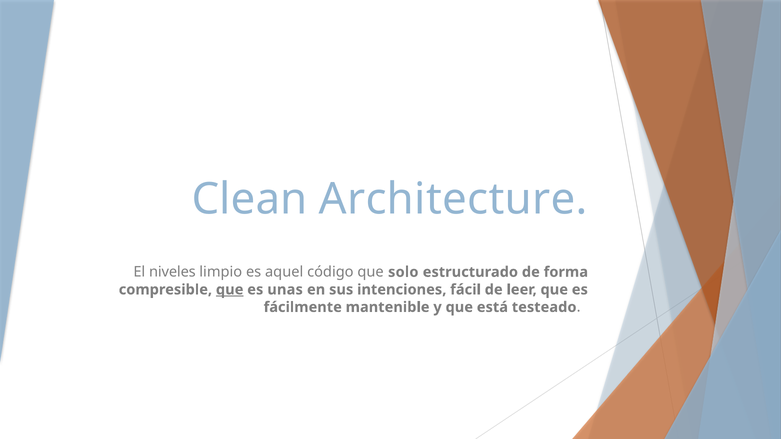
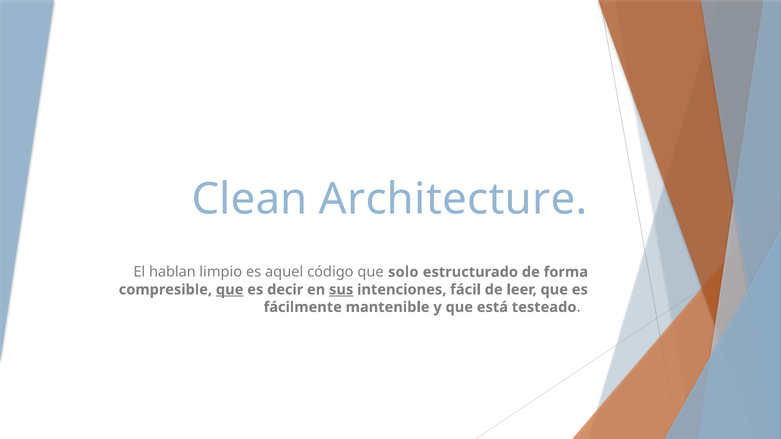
niveles: niveles -> hablan (172, 272)
unas: unas -> decir (285, 290)
sus underline: none -> present (341, 290)
